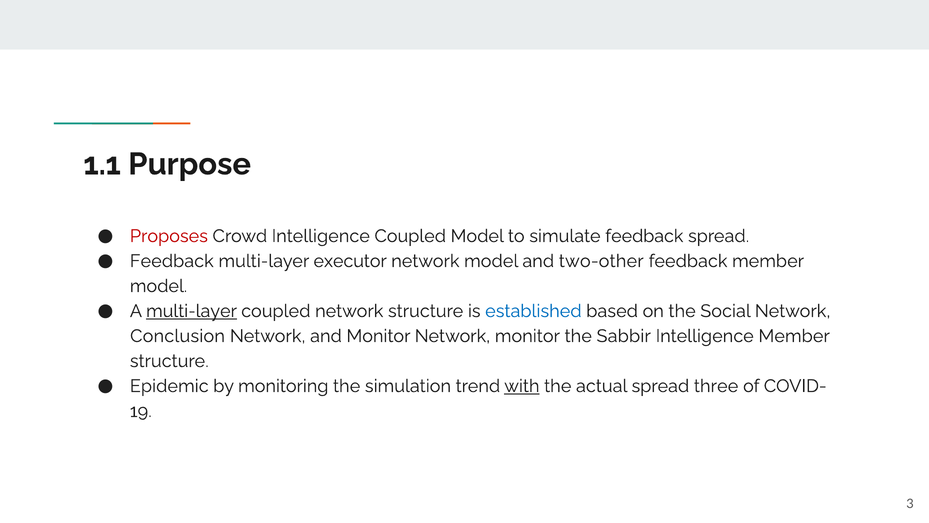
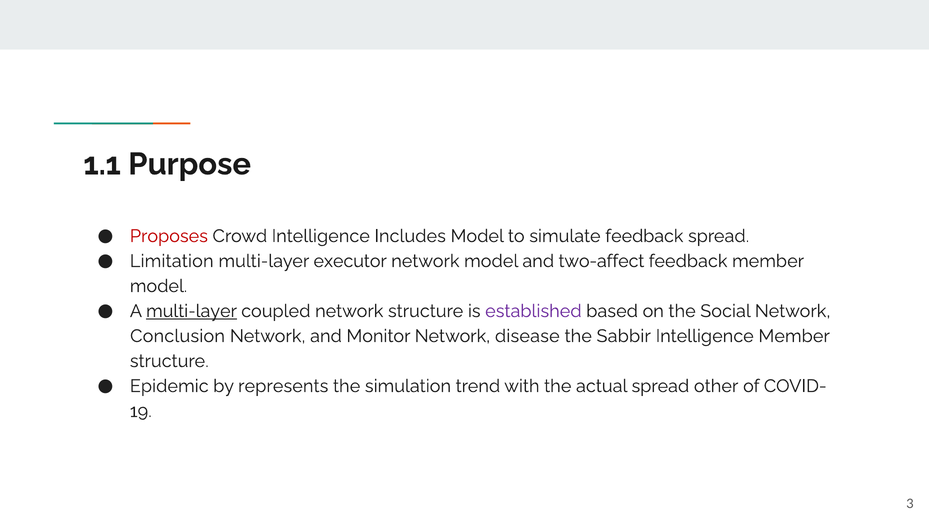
Intelligence Coupled: Coupled -> Includes (410, 236)
Feedback: Feedback -> Limitation (172, 261)
two-other: two-other -> two-affect (601, 261)
established colour: blue -> purple (533, 311)
Network monitor: monitor -> disease (527, 336)
monitoring: monitoring -> represents (283, 386)
with underline: present -> none (522, 386)
three: three -> other (716, 386)
